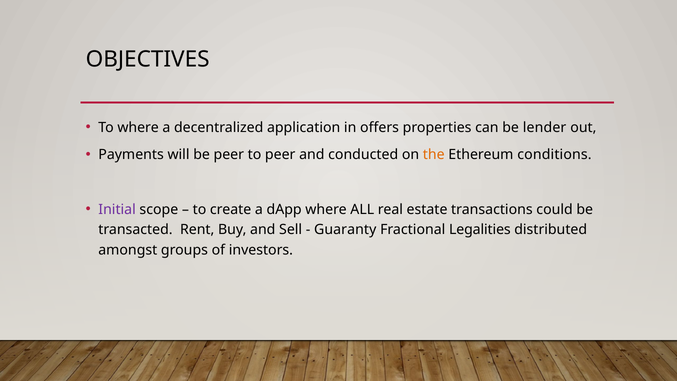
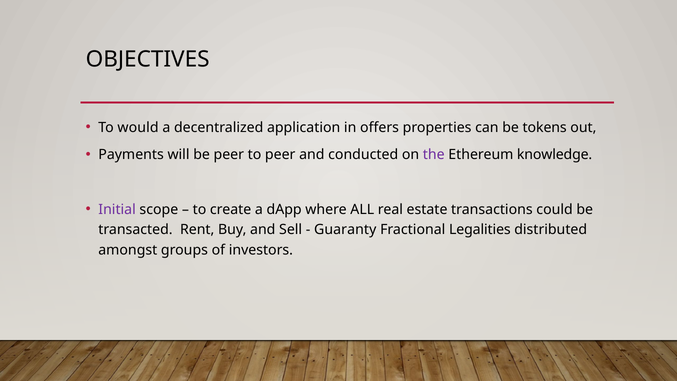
To where: where -> would (138, 127)
lender: lender -> tokens (545, 127)
the colour: orange -> purple (434, 155)
conditions: conditions -> knowledge (555, 155)
